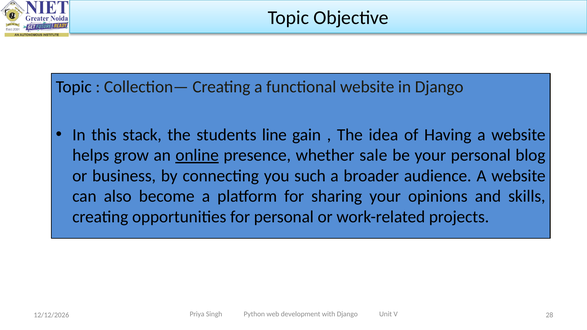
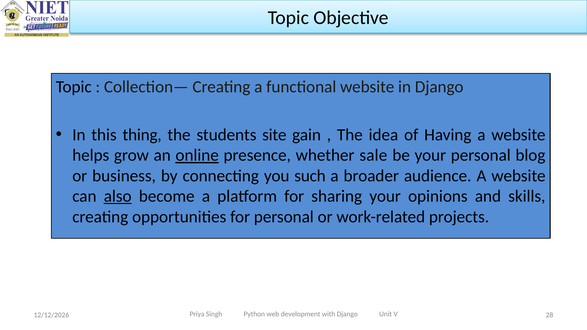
stack: stack -> thing (142, 135)
line: line -> site (274, 135)
also underline: none -> present (118, 196)
